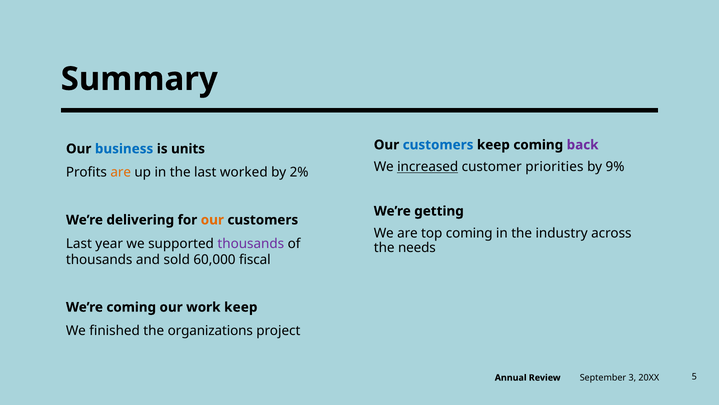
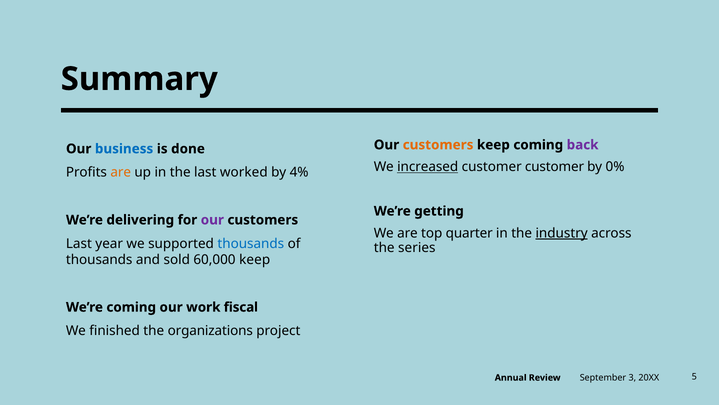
customers colour: blue -> orange (438, 145)
units: units -> done (188, 149)
customer priorities: priorities -> customer (555, 167)
9%: 9% -> 0% (615, 167)
2%: 2% -> 4% (299, 172)
our colour: orange -> purple (212, 220)
top coming: coming -> quarter (469, 233)
industry underline: none -> present (562, 233)
thousands colour: purple -> blue (251, 243)
needs: needs -> series (417, 247)
60,000 fiscal: fiscal -> keep (255, 259)
work keep: keep -> fiscal (241, 307)
